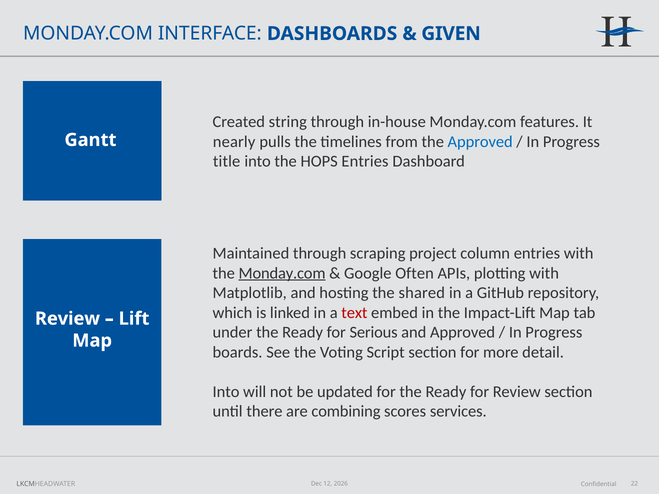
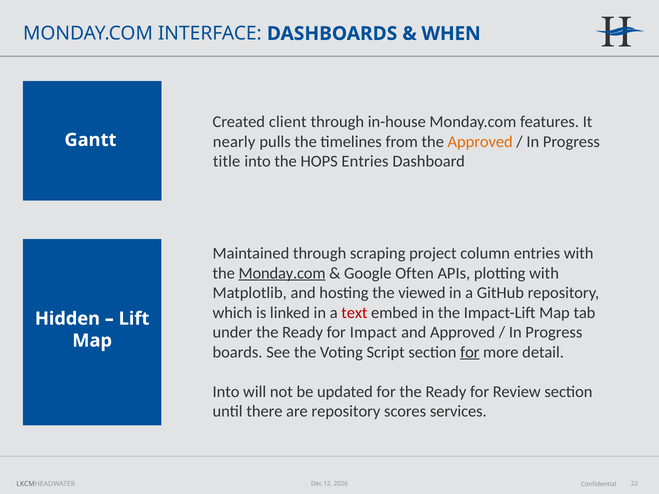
GIVEN: GIVEN -> WHEN (451, 34)
string: string -> client (288, 122)
Approved colour: blue -> orange (480, 142)
shared: shared -> viewed (422, 293)
Review: Review -> Hidden (67, 319)
Serious: Serious -> Impact (373, 333)
for underline: none -> present (470, 352)
are combining: combining -> repository (346, 412)
